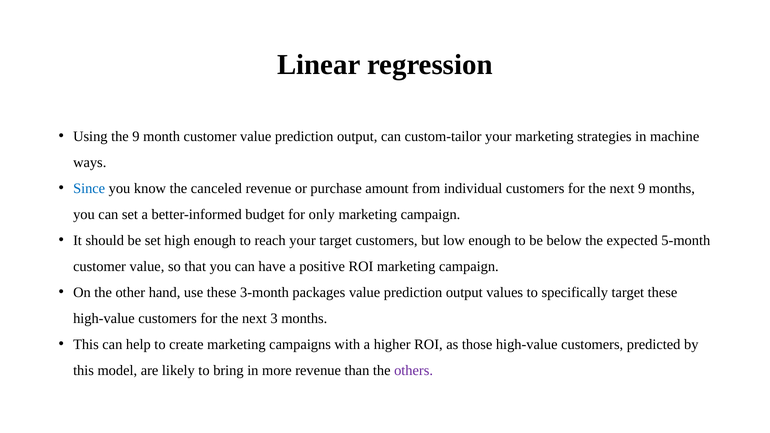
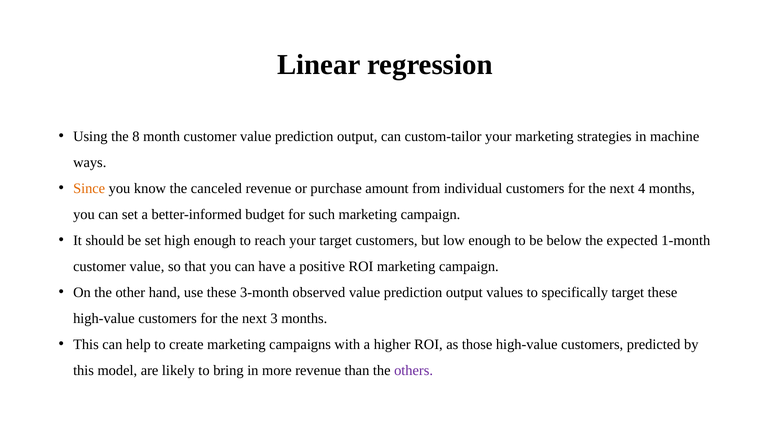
the 9: 9 -> 8 (136, 137)
Since colour: blue -> orange (89, 188)
next 9: 9 -> 4 (642, 188)
only: only -> such (322, 214)
5-month: 5-month -> 1-month (686, 240)
packages: packages -> observed (319, 292)
